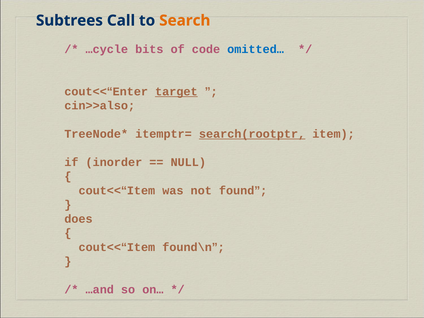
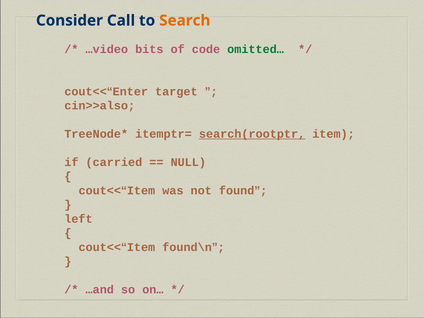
Subtrees: Subtrees -> Consider (69, 21)
…cycle: …cycle -> …video (107, 49)
omitted… colour: blue -> green (256, 49)
target underline: present -> none (176, 92)
inorder: inorder -> carried (114, 162)
does: does -> left (78, 219)
